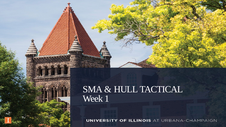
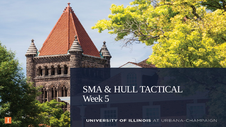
1: 1 -> 5 (107, 99)
